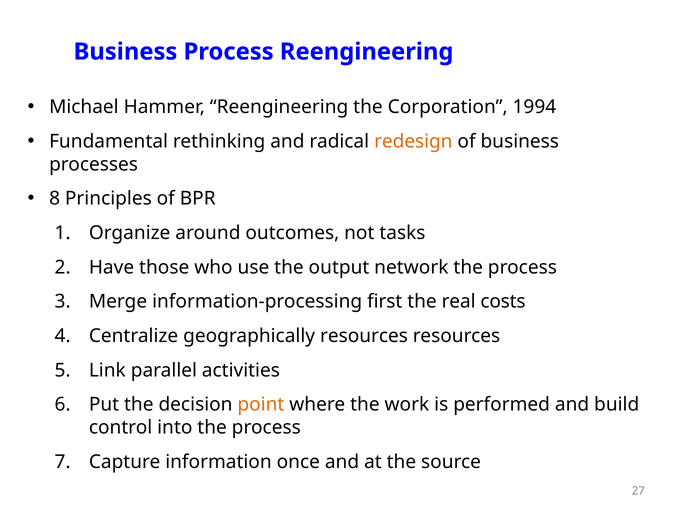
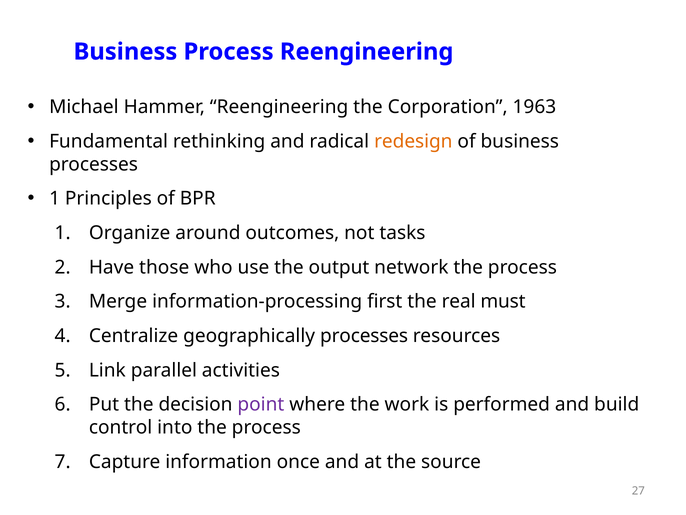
1994: 1994 -> 1963 (534, 107)
8: 8 -> 1 (55, 198)
costs: costs -> must (503, 301)
geographically resources: resources -> processes (364, 336)
point colour: orange -> purple (261, 404)
